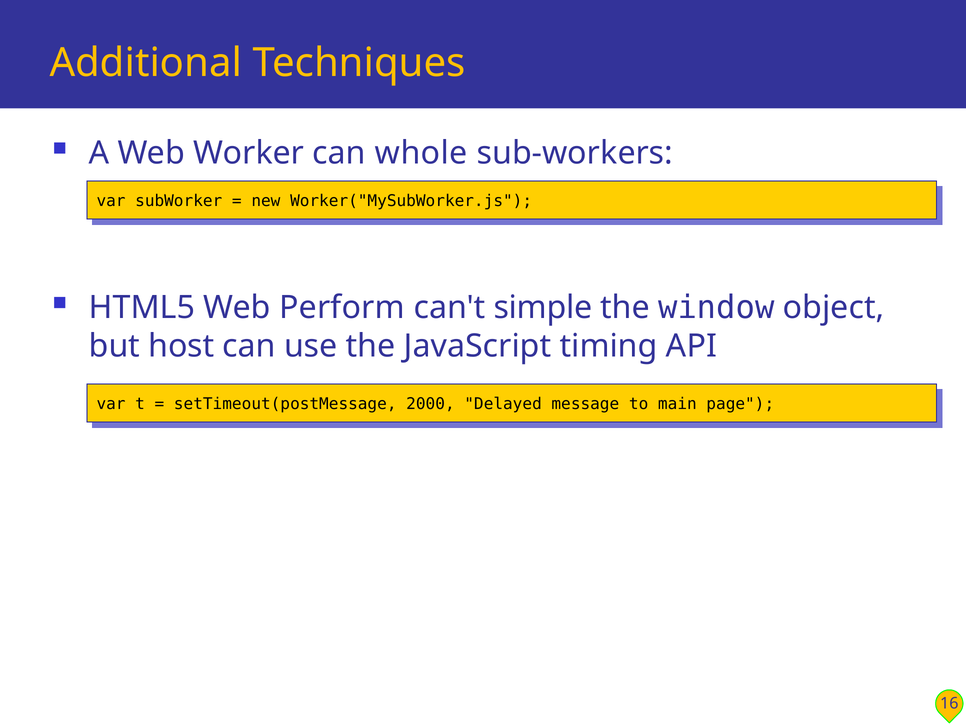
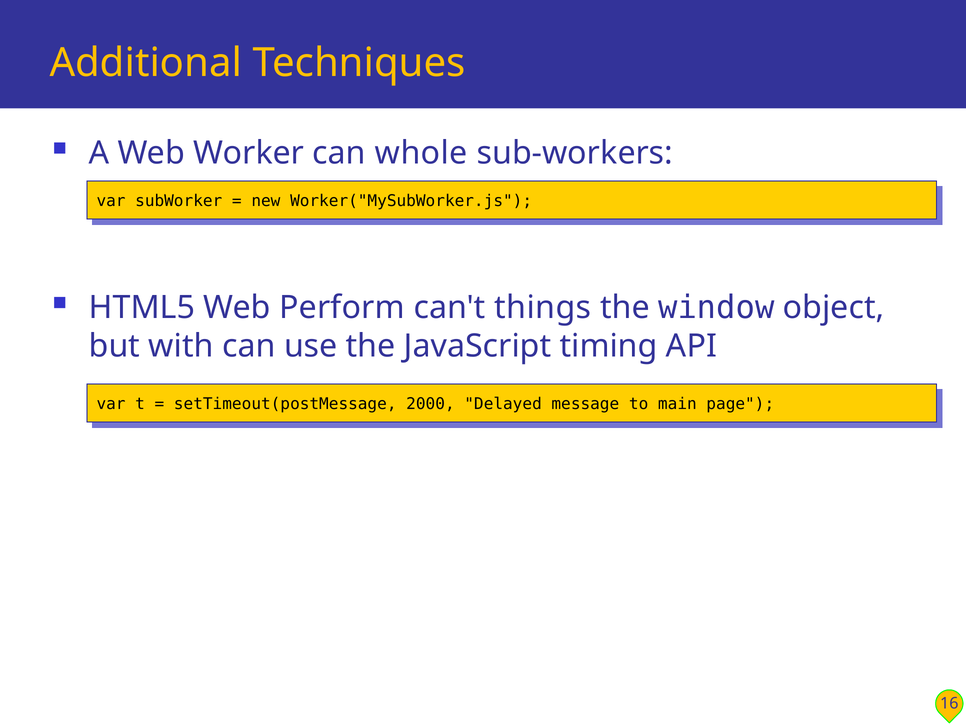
simple: simple -> things (543, 307)
host: host -> with (181, 346)
